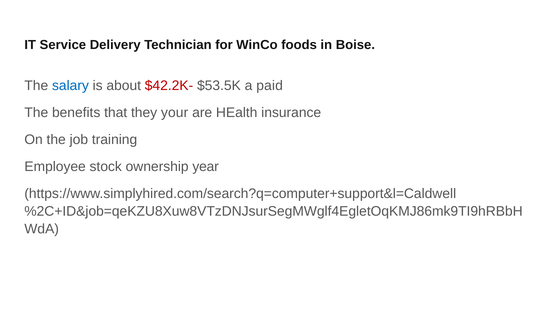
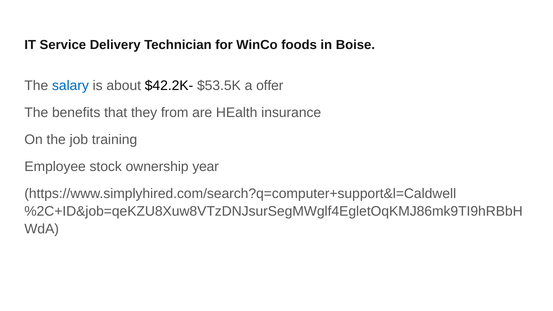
$42.2K- colour: red -> black (169, 86)
paid: paid -> offer (270, 86)
your: your -> from (175, 113)
